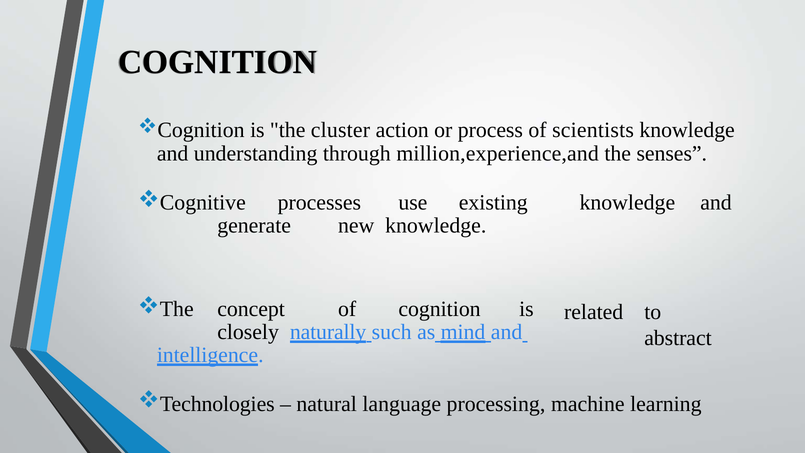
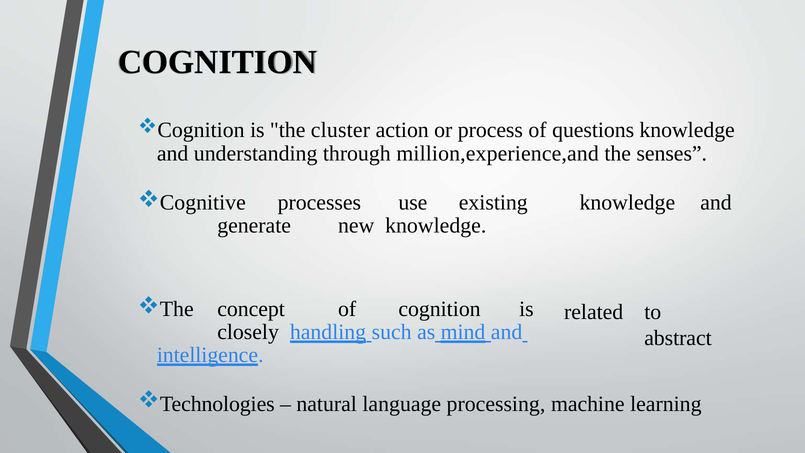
scientists: scientists -> questions (593, 130)
naturally: naturally -> handling (328, 332)
